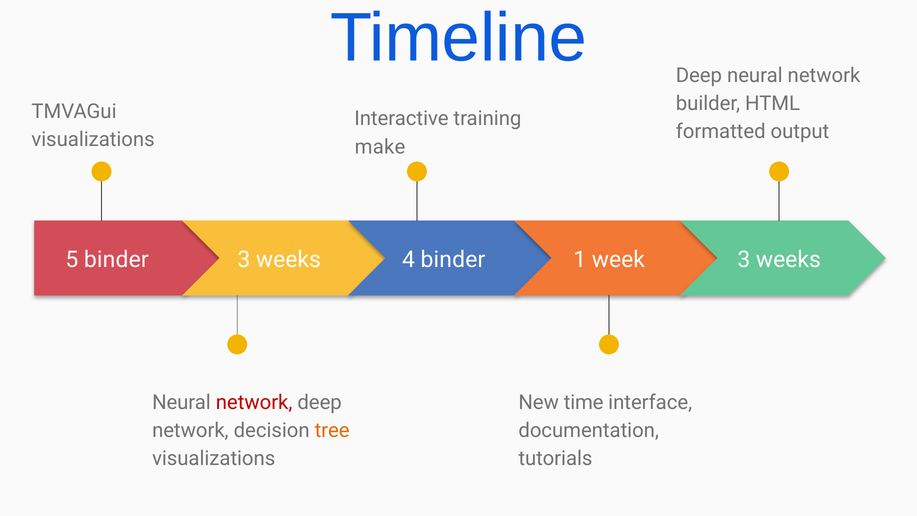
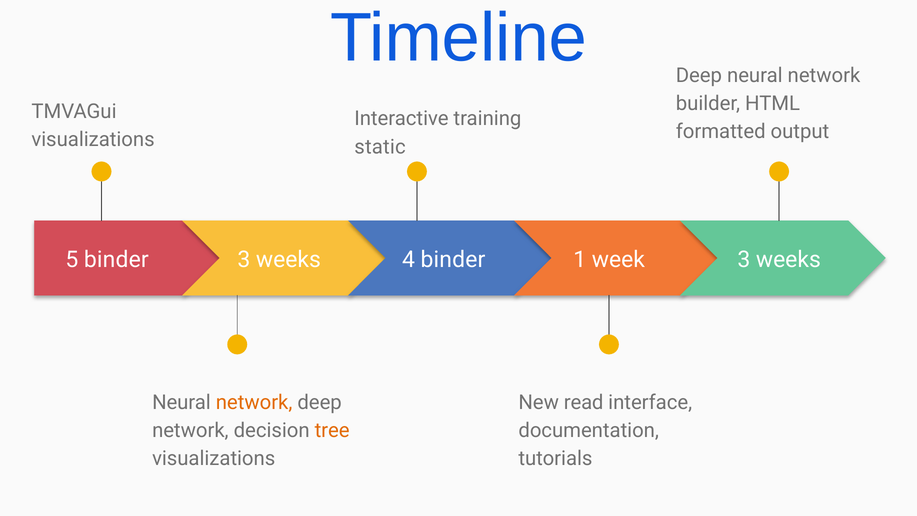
make: make -> static (380, 147)
network colour: red -> orange (254, 402)
time: time -> read (584, 402)
